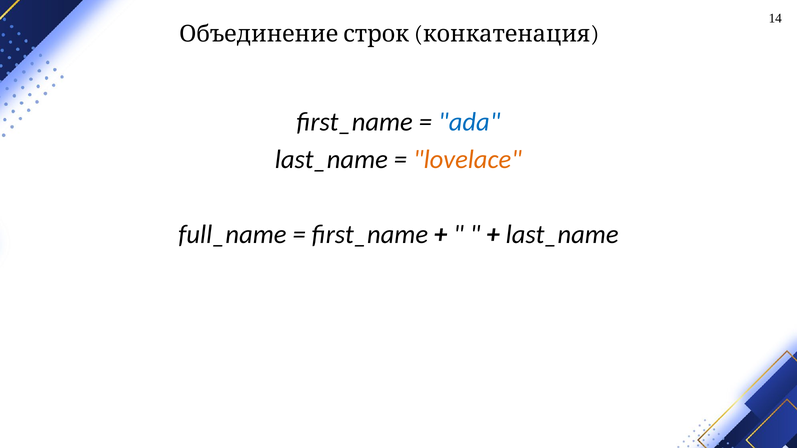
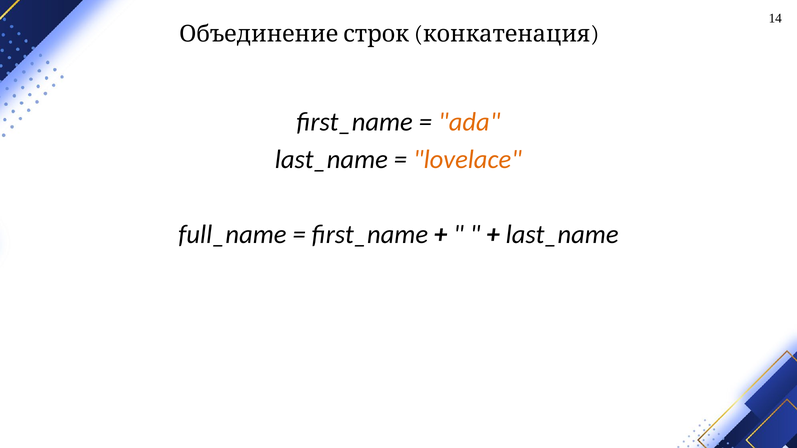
ada colour: blue -> orange (469, 122)
